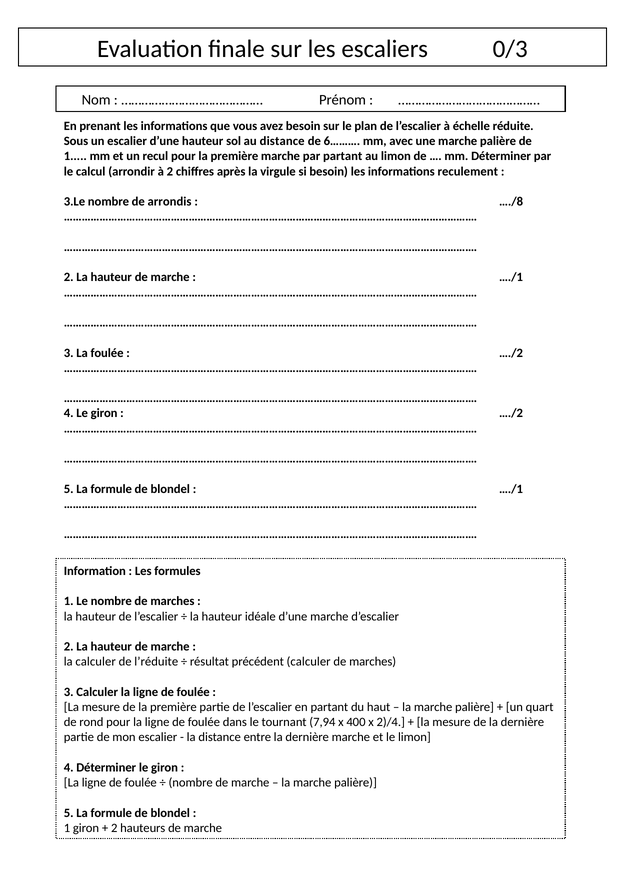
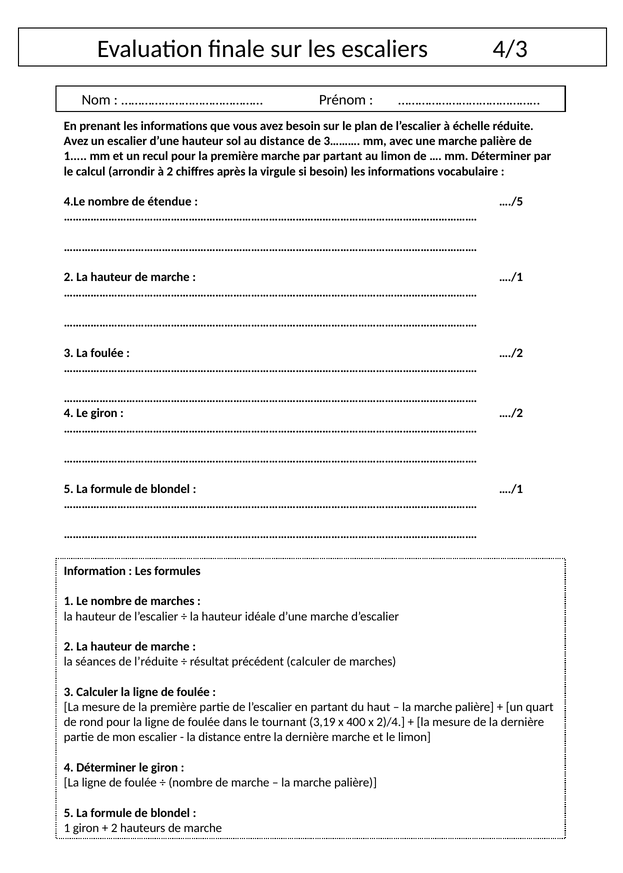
0/3: 0/3 -> 4/3 (510, 49)
Sous: Sous -> Avez (76, 141)
6………: 6……… -> 3……… (342, 141)
reculement: reculement -> vocabulaire (468, 171)
3.Le: 3.Le -> 4.Le (74, 201)
arrondis: arrondis -> étendue (170, 201)
…./8: …./8 -> …./5 (511, 201)
la calculer: calculer -> séances (96, 661)
7,94: 7,94 -> 3,19 (322, 722)
